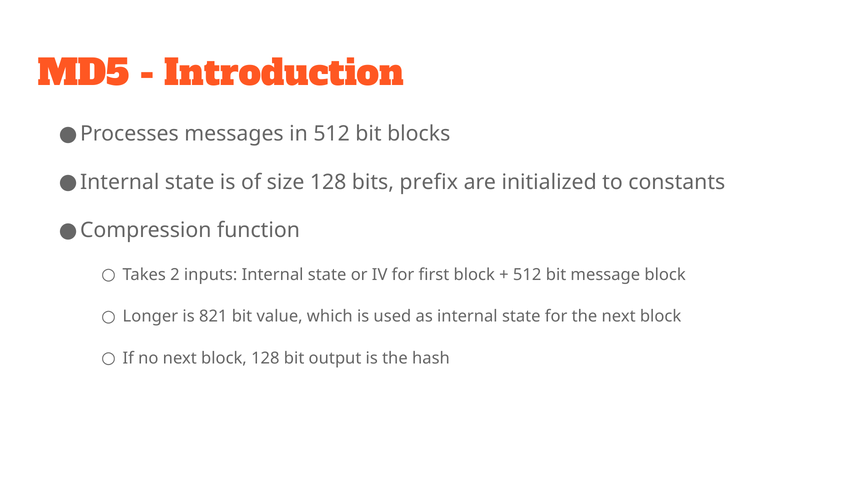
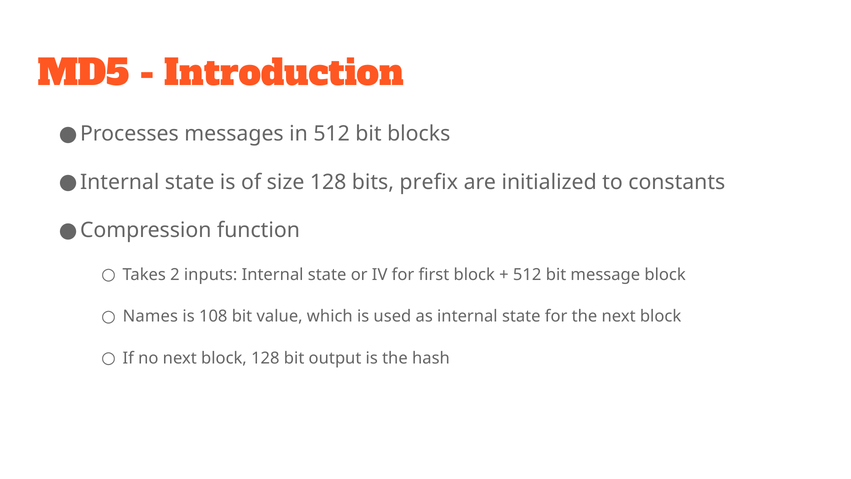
Longer: Longer -> Names (150, 316)
821: 821 -> 108 (213, 316)
